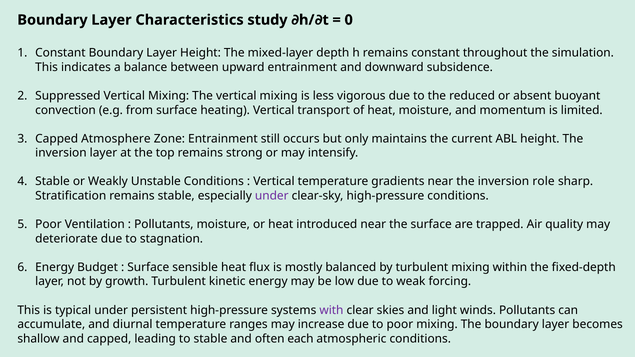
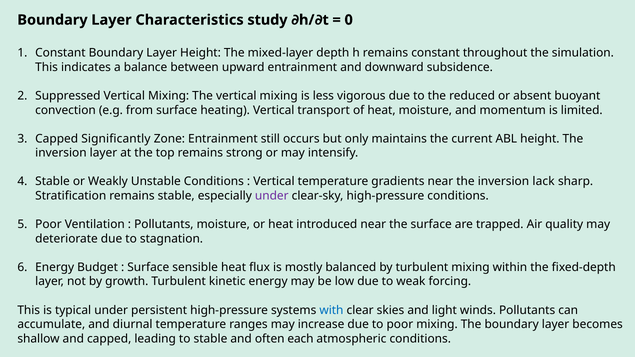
Atmosphere: Atmosphere -> Significantly (116, 139)
role: role -> lack (544, 182)
with colour: purple -> blue (331, 310)
